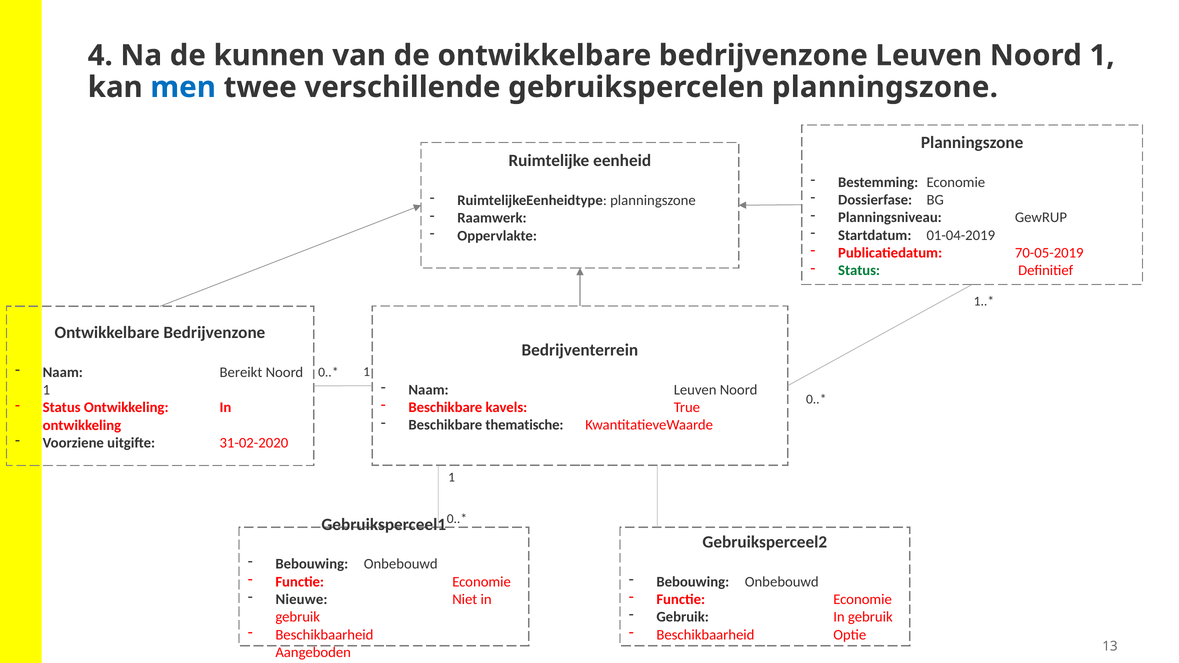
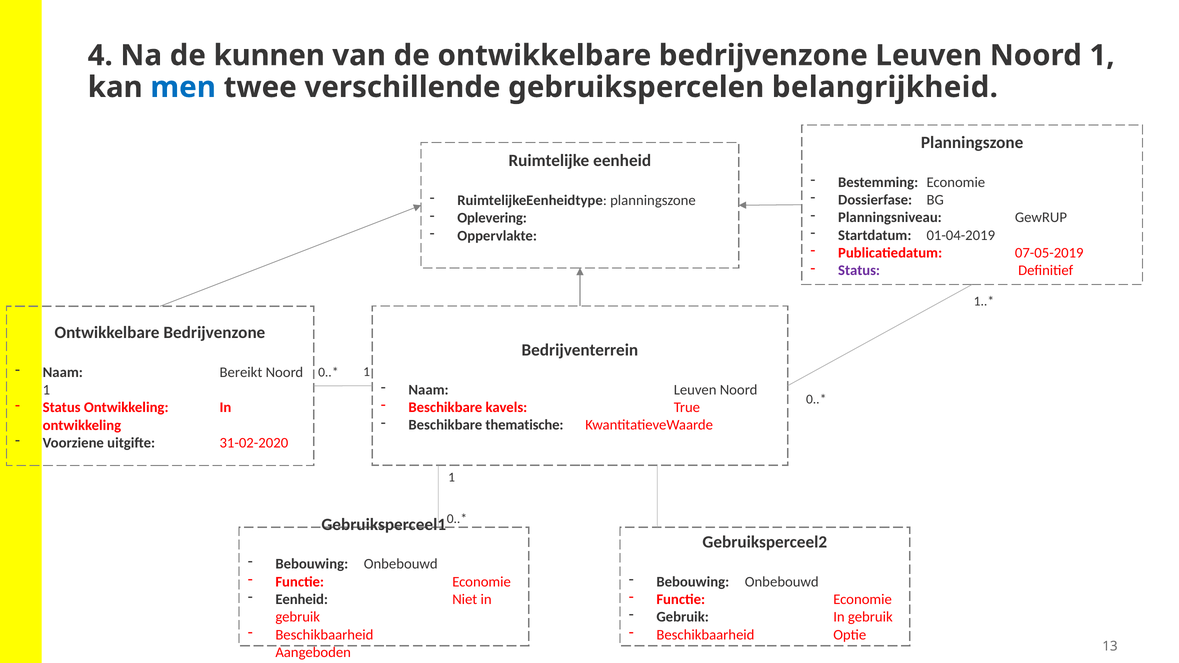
gebruikspercelen planningszone: planningszone -> belangrijkheid (885, 87)
Raamwerk: Raamwerk -> Oplevering (492, 218)
70-05-2019: 70-05-2019 -> 07-05-2019 (1049, 253)
Status colour: green -> purple (859, 271)
Nieuwe: Nieuwe -> Eenheid (302, 599)
